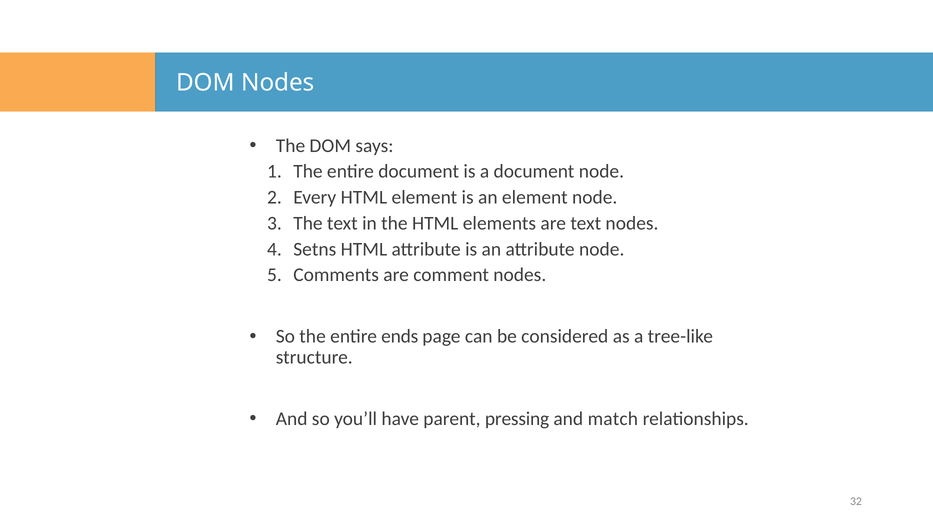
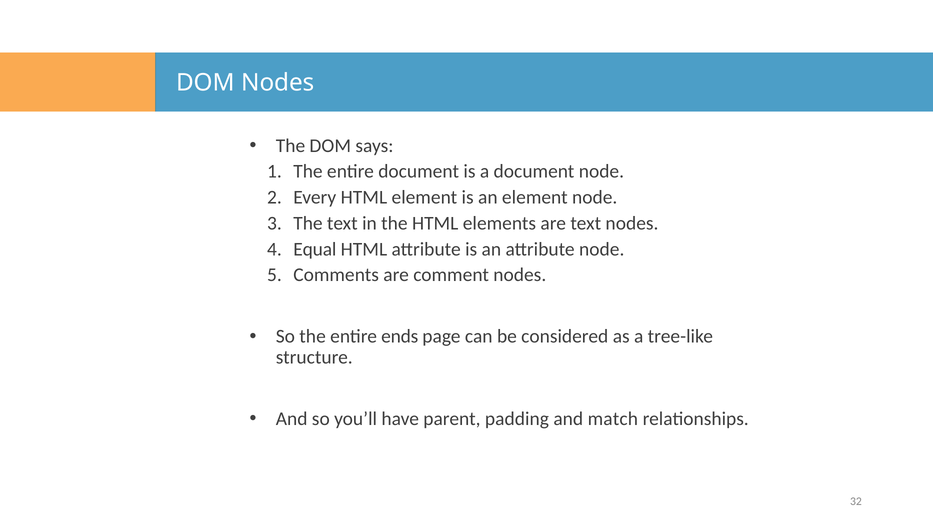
Setns: Setns -> Equal (315, 249)
pressing: pressing -> padding (517, 419)
